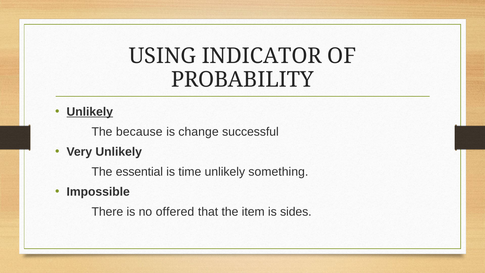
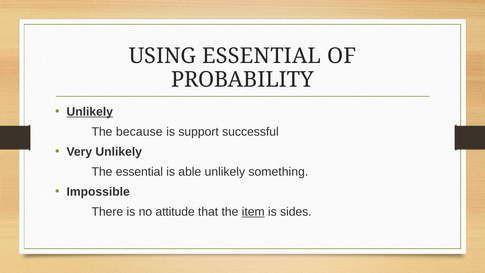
USING INDICATOR: INDICATOR -> ESSENTIAL (262, 56)
change: change -> support (199, 132)
time: time -> able (190, 172)
offered: offered -> attitude (175, 212)
item underline: none -> present (253, 212)
